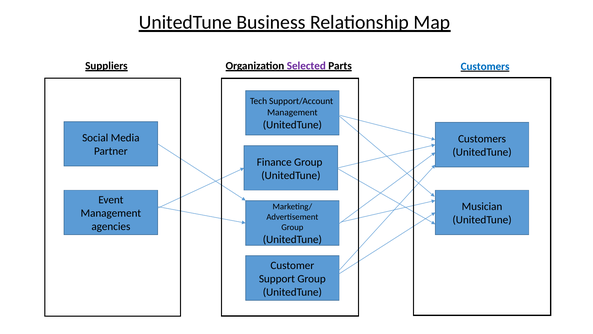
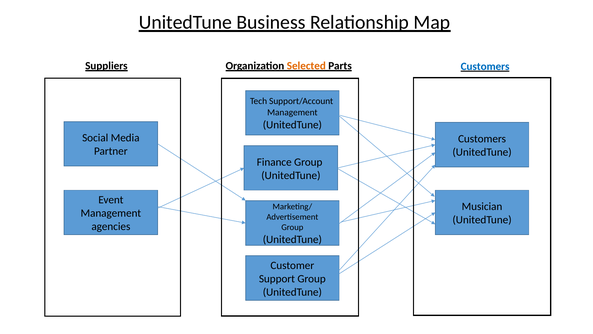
Selected colour: purple -> orange (306, 66)
